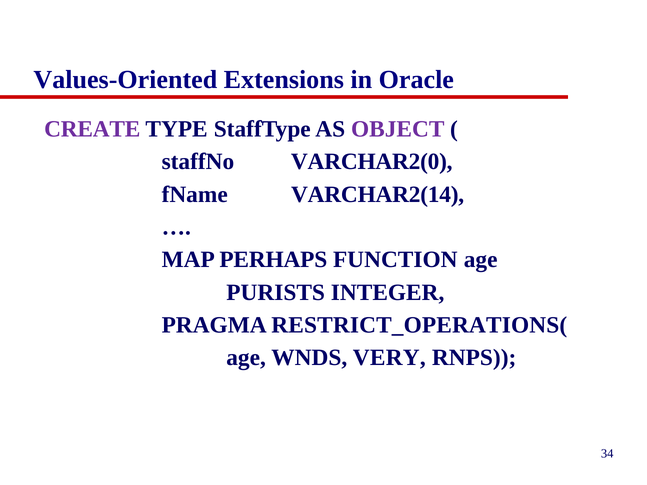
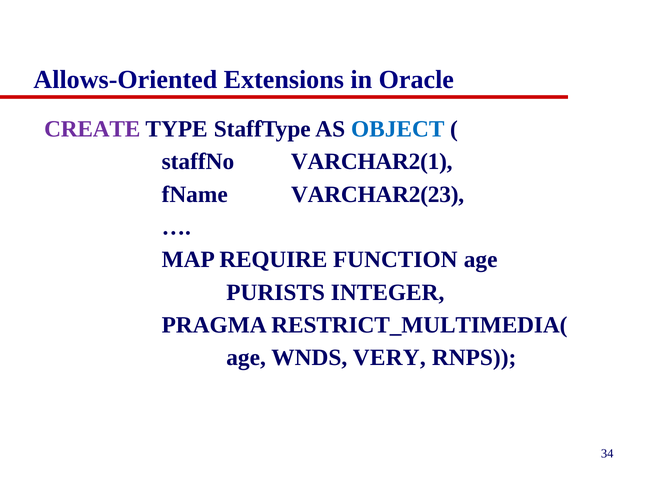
Values-Oriented: Values-Oriented -> Allows-Oriented (125, 80)
OBJECT colour: purple -> blue (398, 129)
VARCHAR2(0: VARCHAR2(0 -> VARCHAR2(1 (372, 162)
VARCHAR2(14: VARCHAR2(14 -> VARCHAR2(23 (378, 194)
PERHAPS: PERHAPS -> REQUIRE (273, 260)
RESTRICT_OPERATIONS(: RESTRICT_OPERATIONS( -> RESTRICT_MULTIMEDIA( (419, 325)
